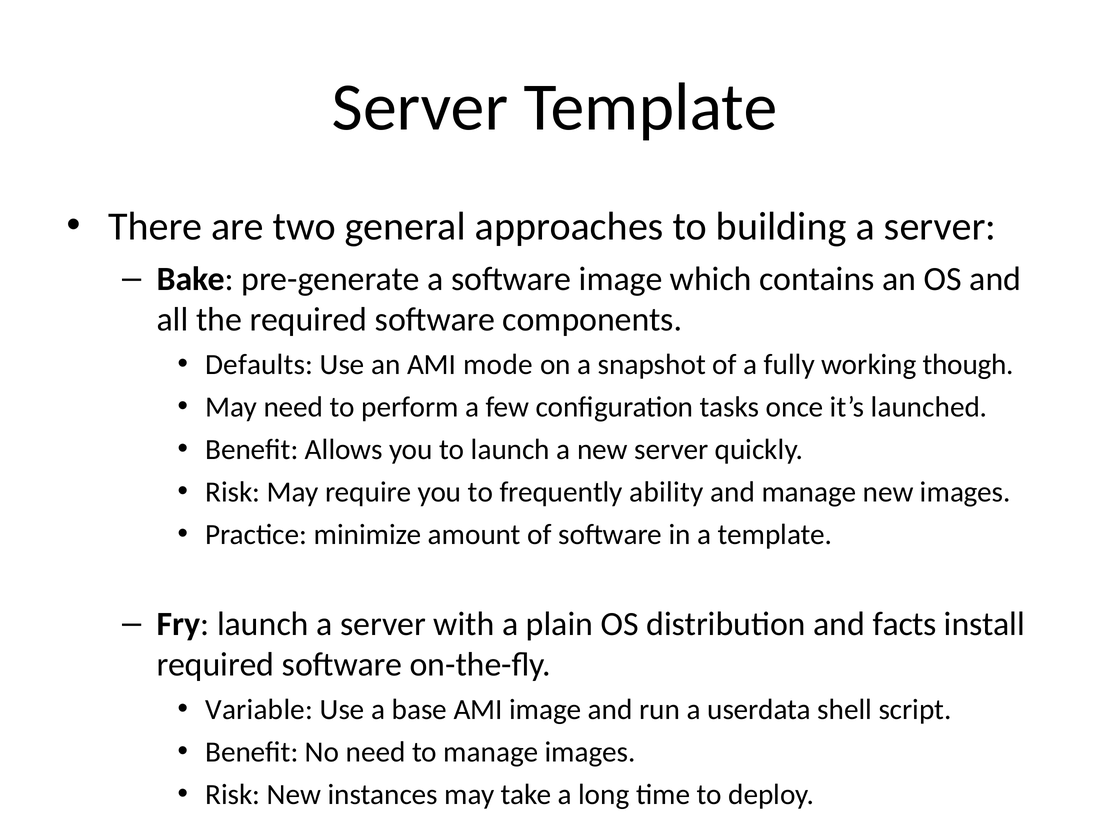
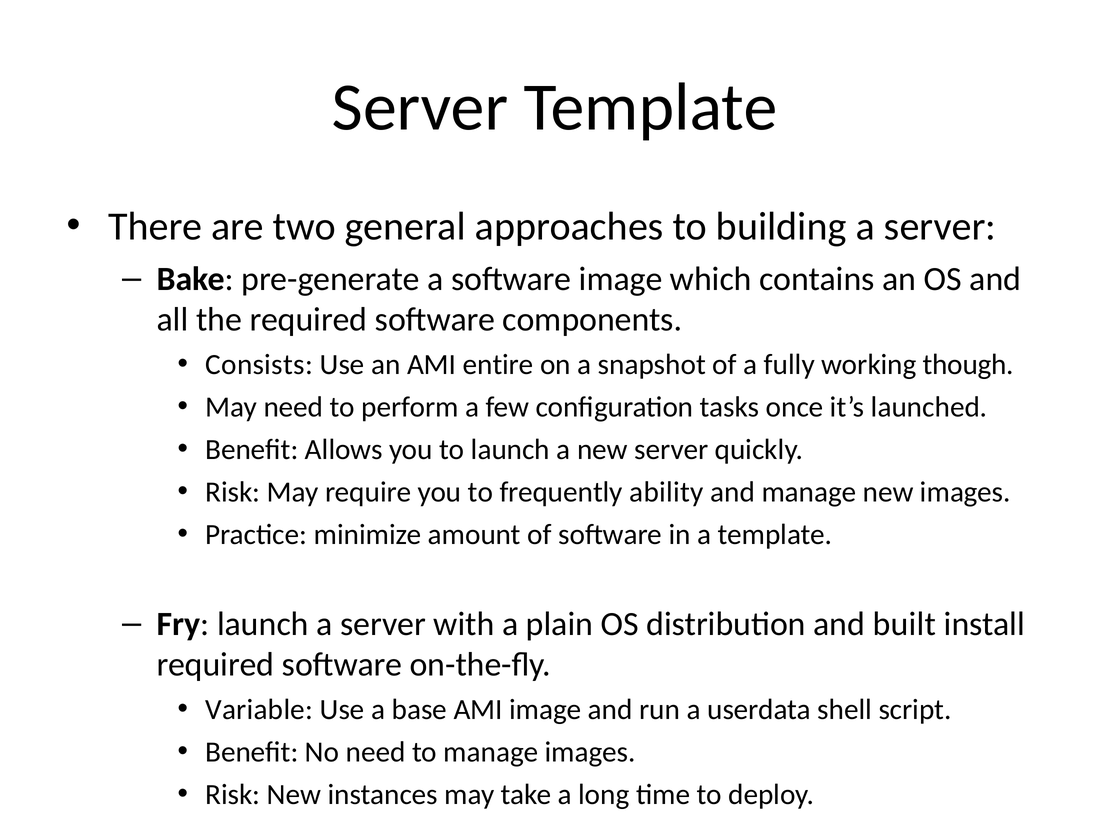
Defaults: Defaults -> Consists (259, 365)
mode: mode -> entire (498, 365)
facts: facts -> built (904, 624)
